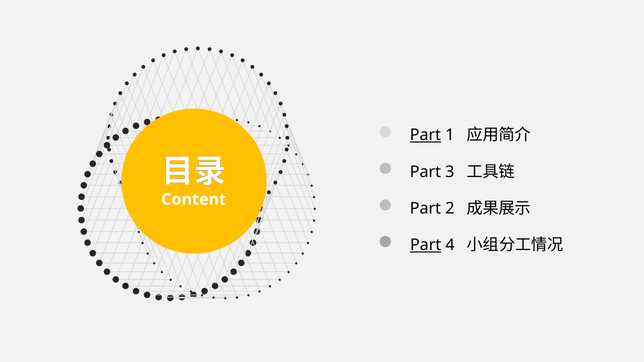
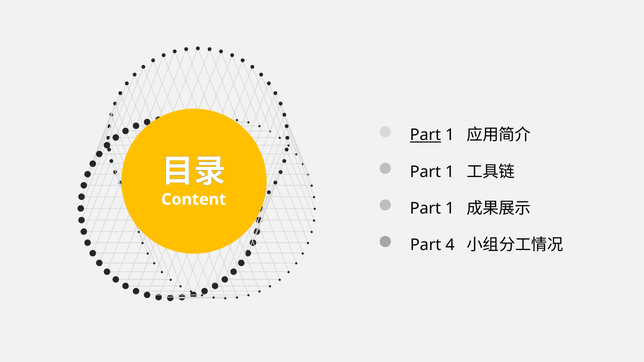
3: 3 -> 1 (450, 172)
2: 2 -> 1 (450, 209)
Part underline: present -> none (426, 245)
